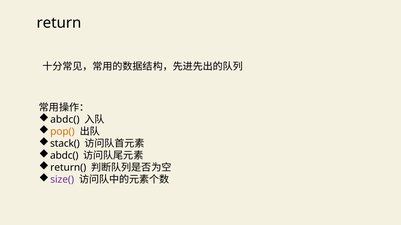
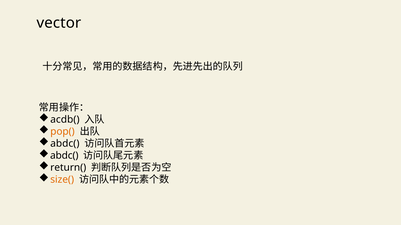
return: return -> vector (59, 23)
abdc(: abdc( -> acdb( (65, 120)
stack(: stack( -> abdc( (65, 144)
size( colour: purple -> orange (62, 180)
